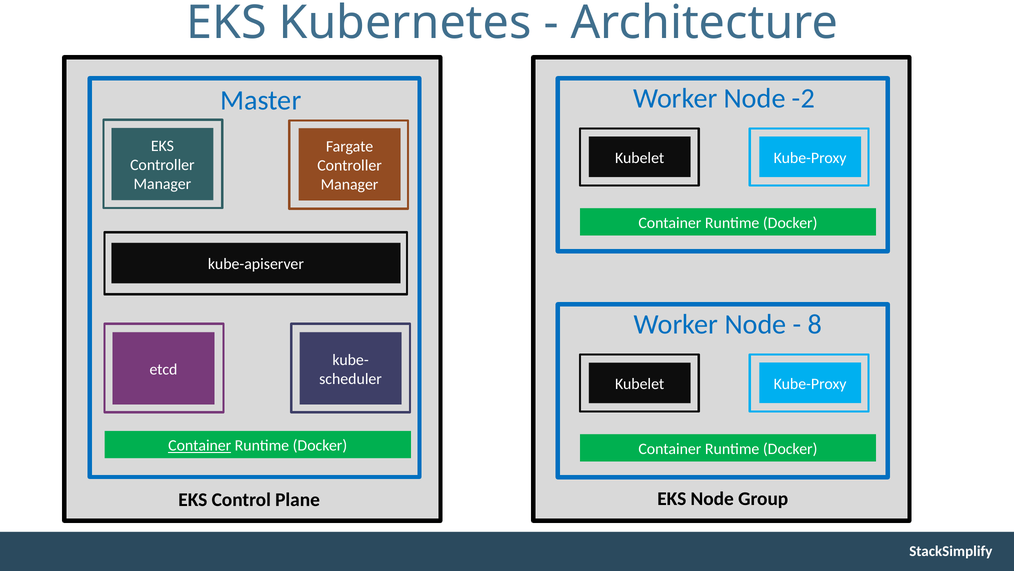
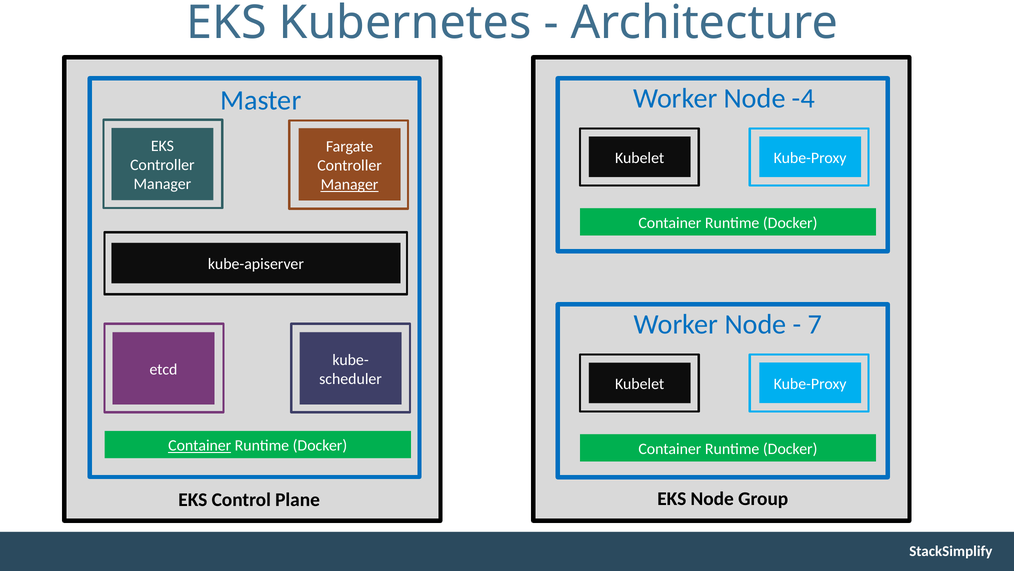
-2: -2 -> -4 (803, 98)
Manager underline: none -> present (350, 184)
8: 8 -> 7 (815, 324)
